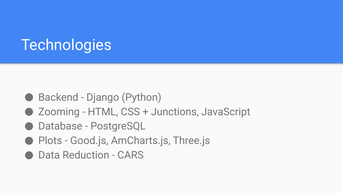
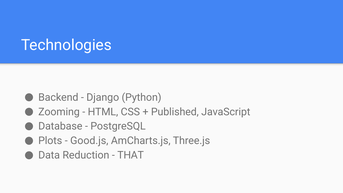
Junctions: Junctions -> Published (175, 112)
CARS: CARS -> THAT (131, 155)
